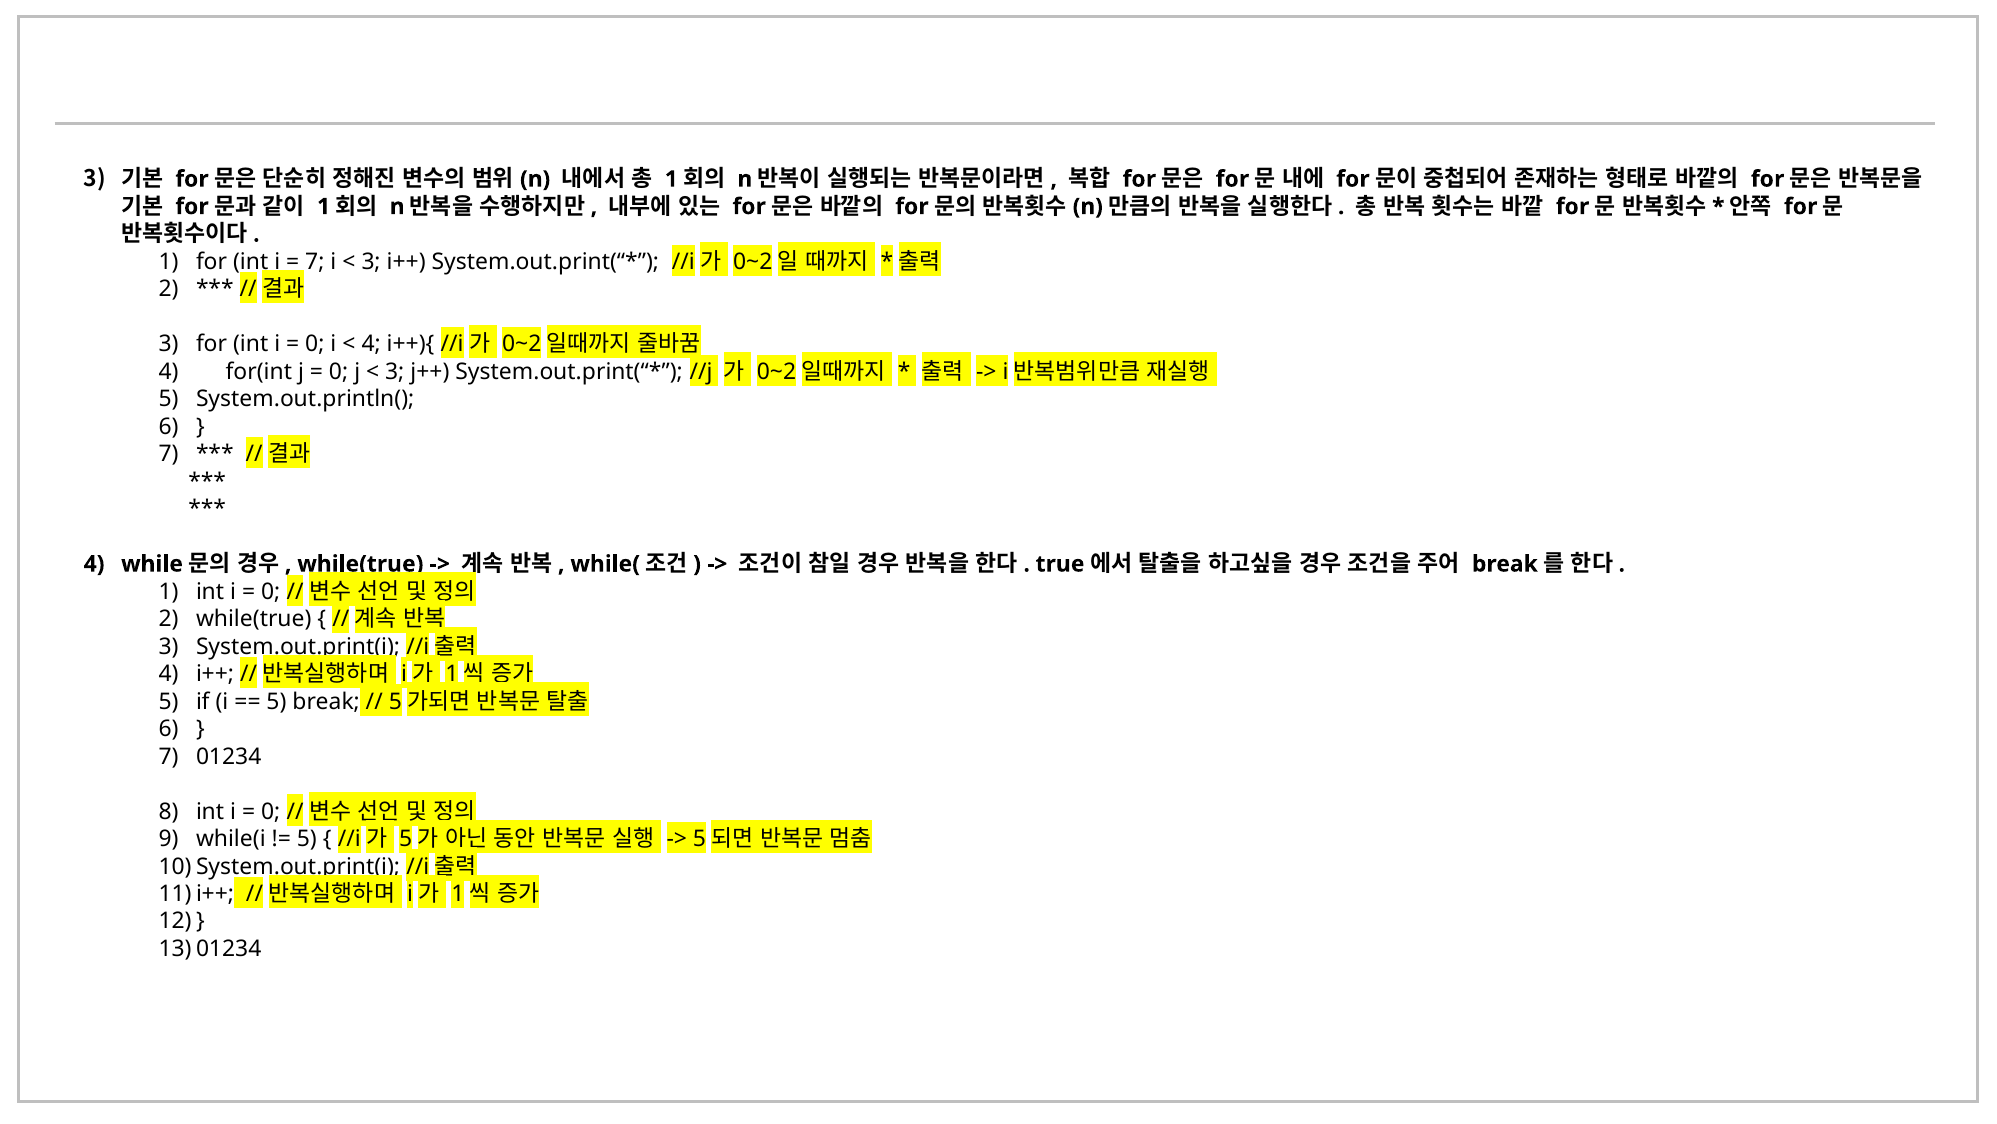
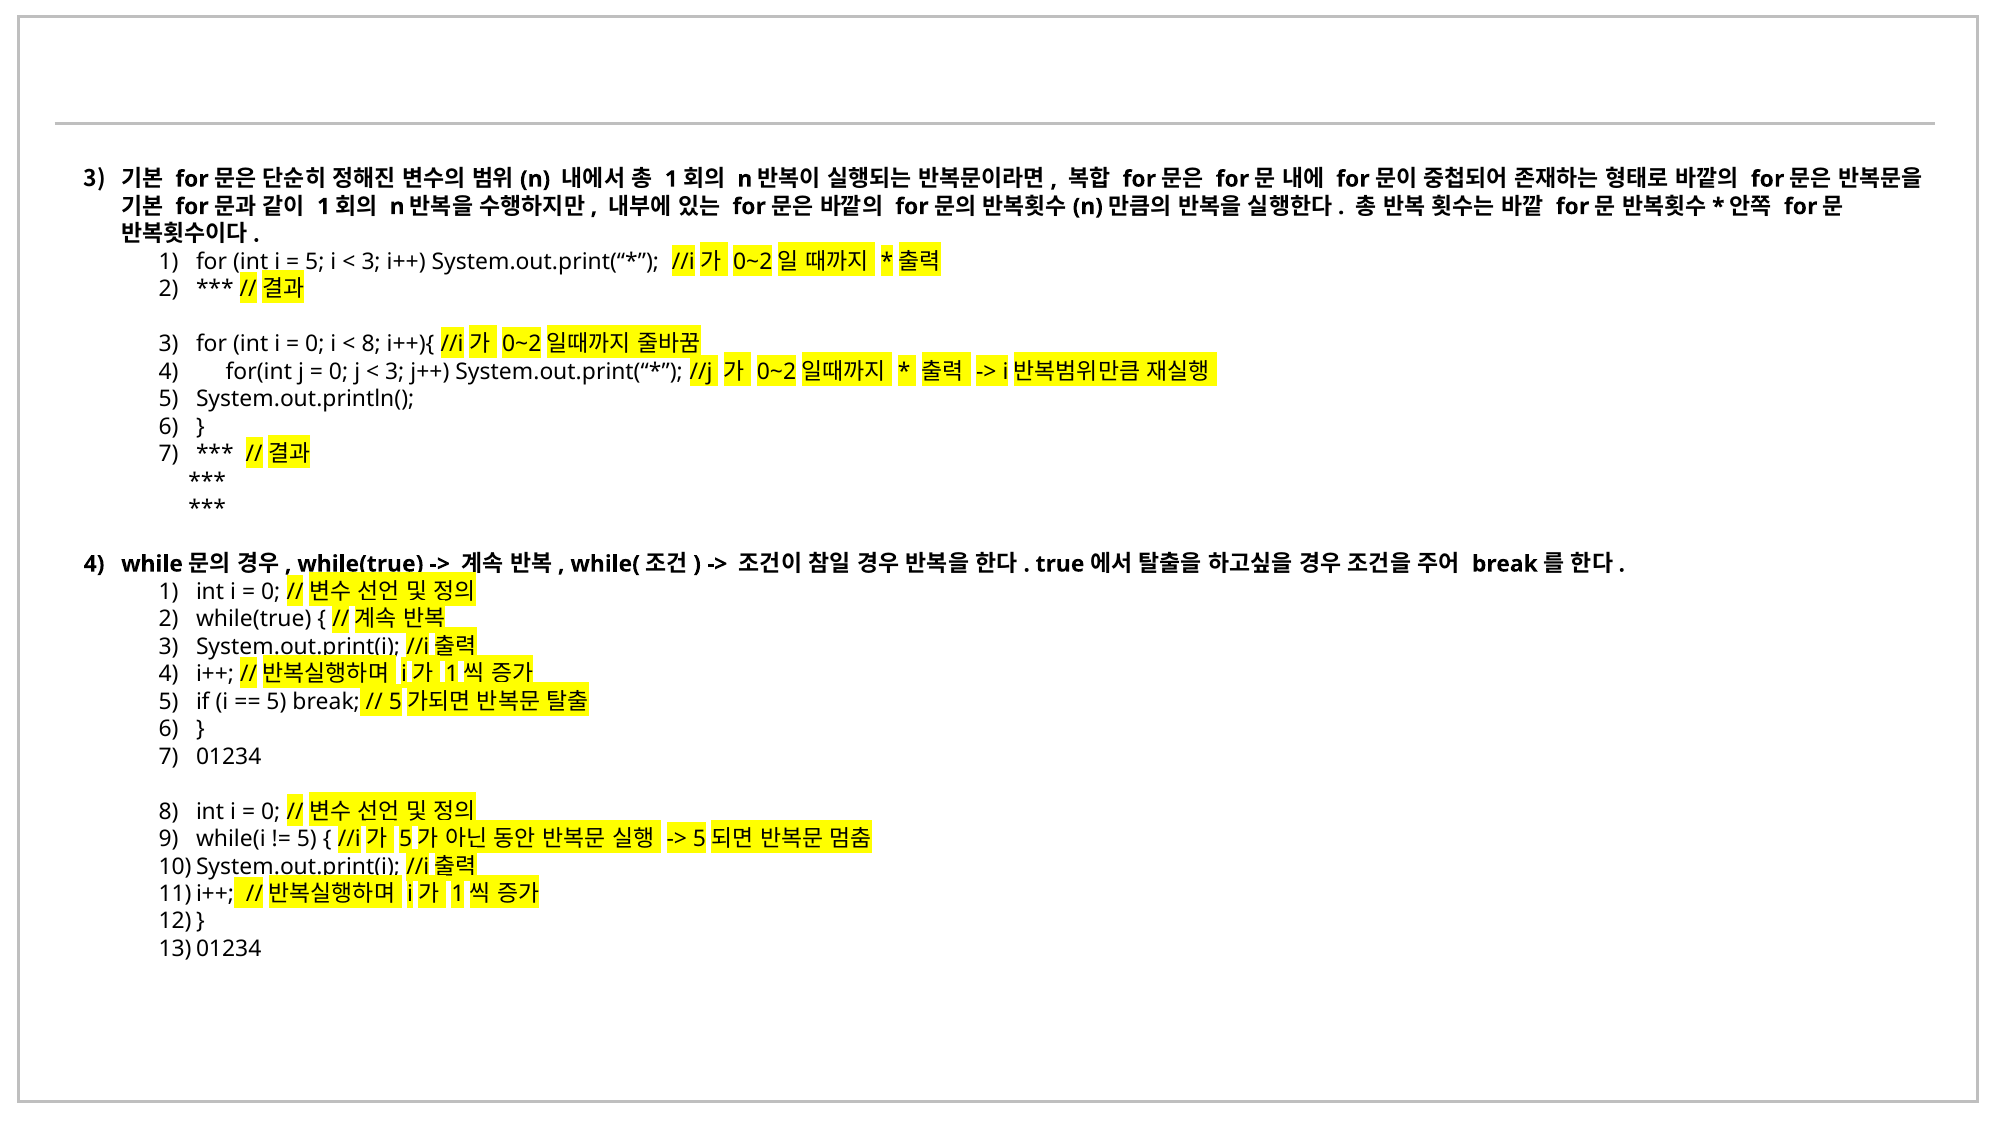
7: 7 -> 5 (315, 261)
4: 4 -> 8 (371, 344)
